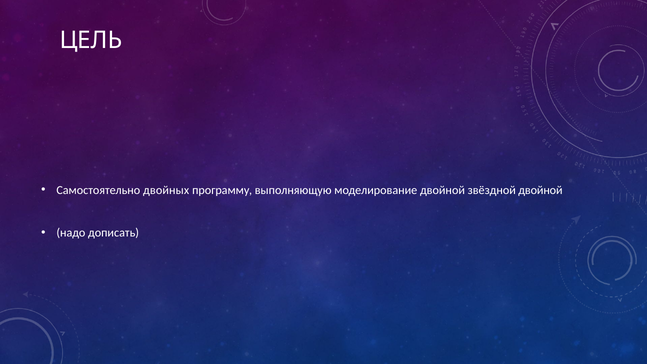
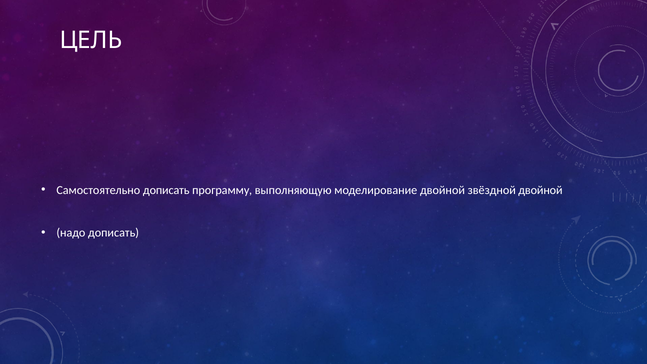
Самостоятельно двойных: двойных -> дописать (166, 190)
